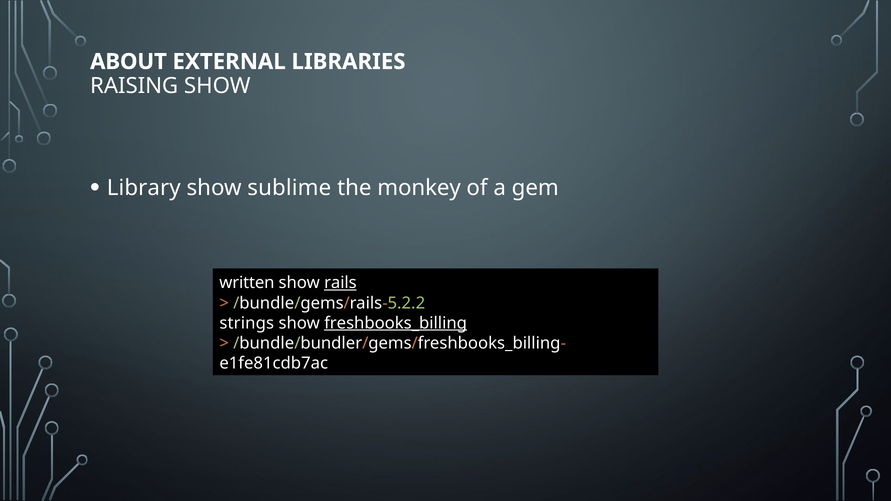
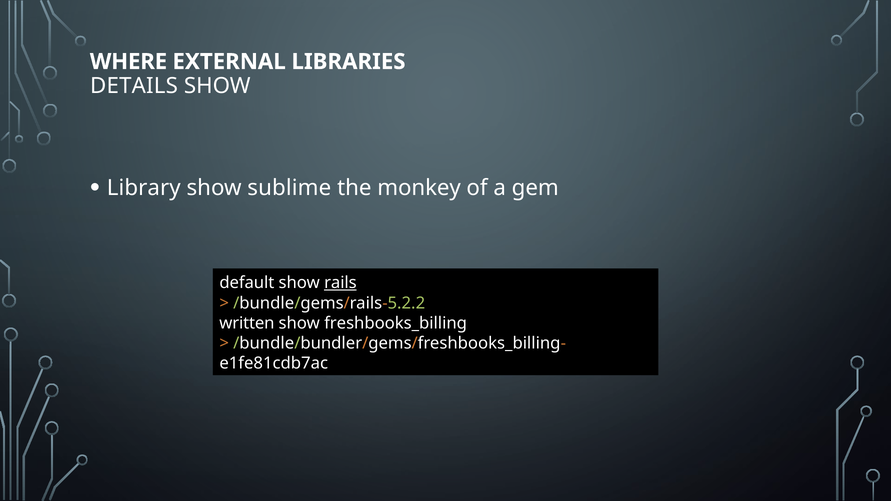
ABOUT: ABOUT -> WHERE (128, 62)
RAISING: RAISING -> DETAILS (134, 86)
written: written -> default (247, 283)
strings: strings -> written (247, 323)
freshbooks_billing underline: present -> none (396, 323)
